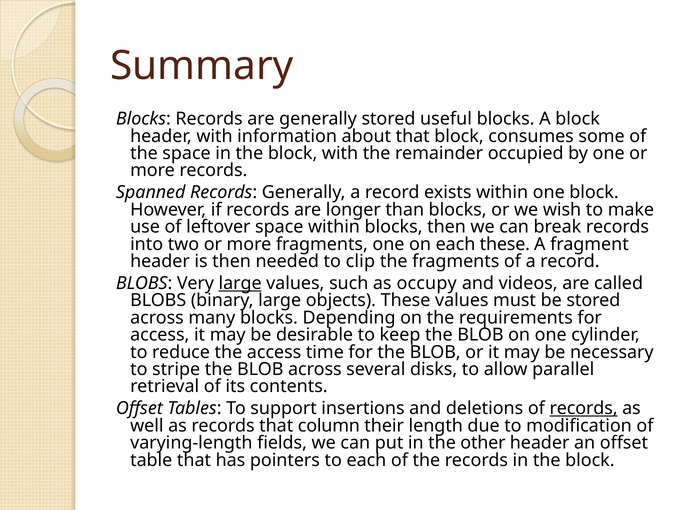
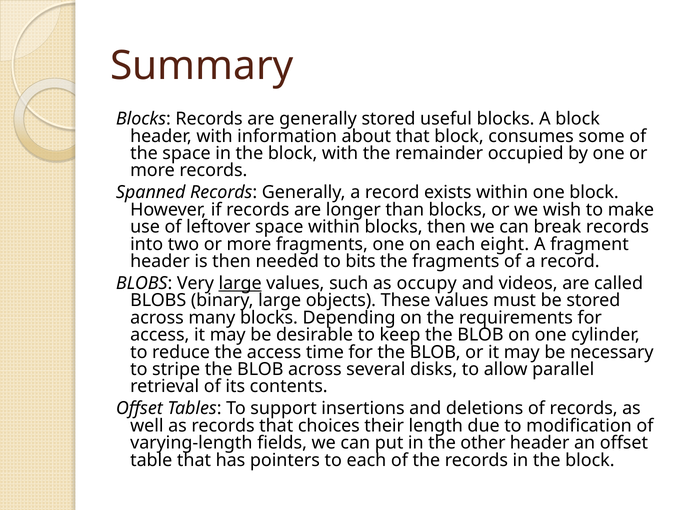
each these: these -> eight (505, 244)
clip: clip -> bits (361, 261)
records underline: present -> none (584, 408)
column: column -> choices (329, 426)
